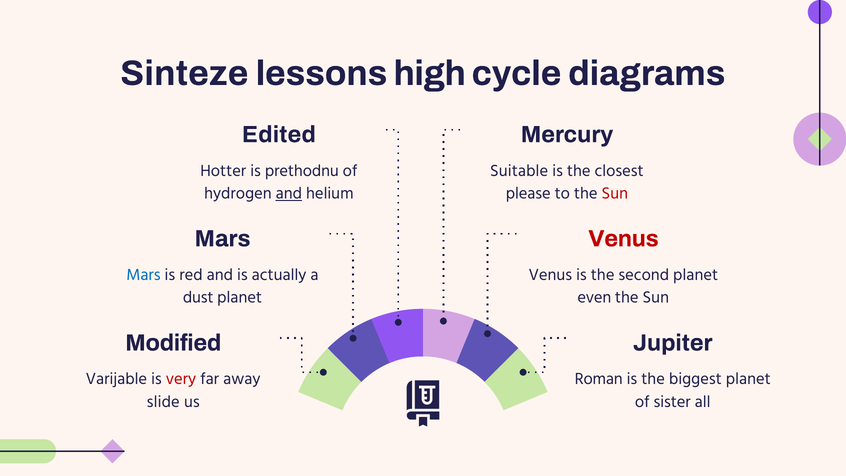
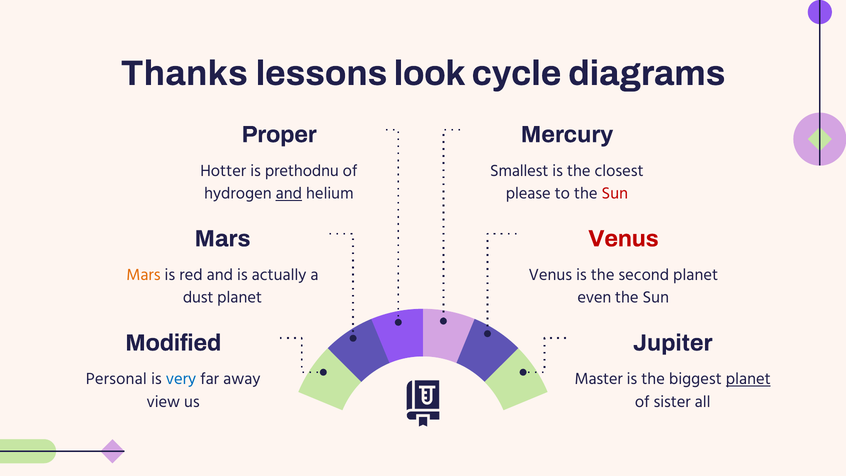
Sinteze: Sinteze -> Thanks (184, 73)
high: high -> look (430, 73)
Edited: Edited -> Proper (279, 134)
Suitable: Suitable -> Smallest (519, 171)
Mars colour: blue -> orange (143, 275)
Varijable: Varijable -> Personal (116, 379)
very colour: red -> blue (181, 379)
Roman: Roman -> Master (599, 379)
planet underline: none -> present (748, 379)
slide: slide -> view (163, 402)
